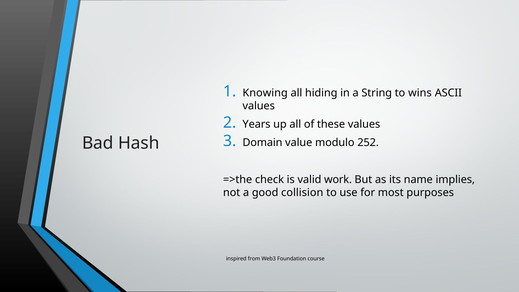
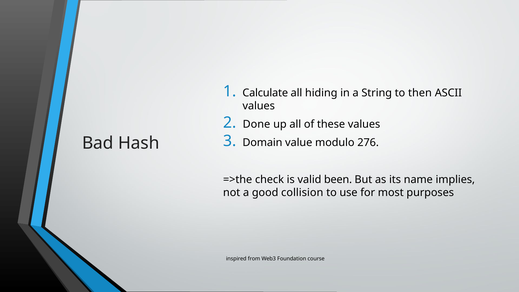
Knowing: Knowing -> Calculate (265, 93)
wins: wins -> then (420, 93)
Years: Years -> Done (256, 124)
252: 252 -> 276 (368, 143)
work: work -> been (338, 179)
